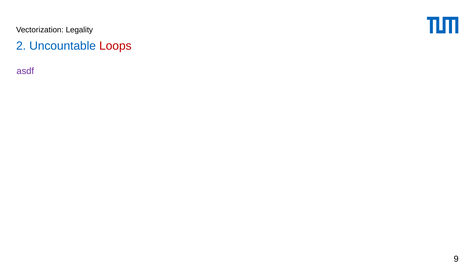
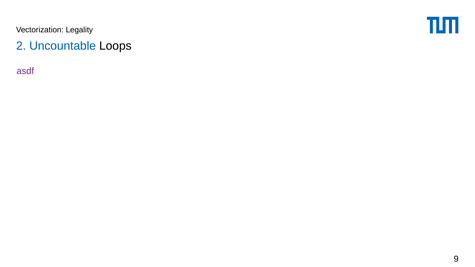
Loops colour: red -> black (115, 46)
